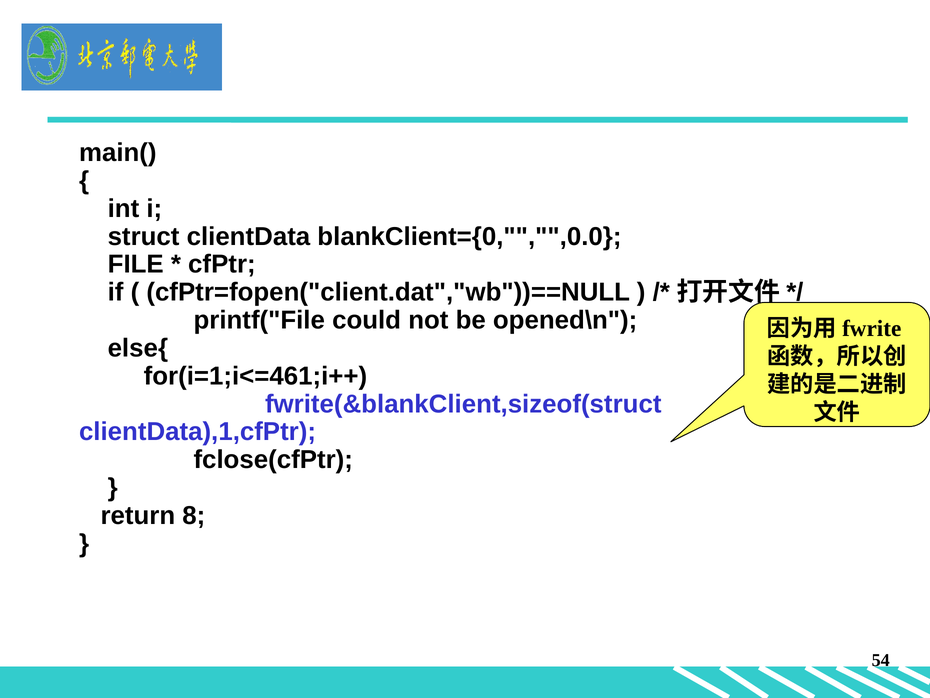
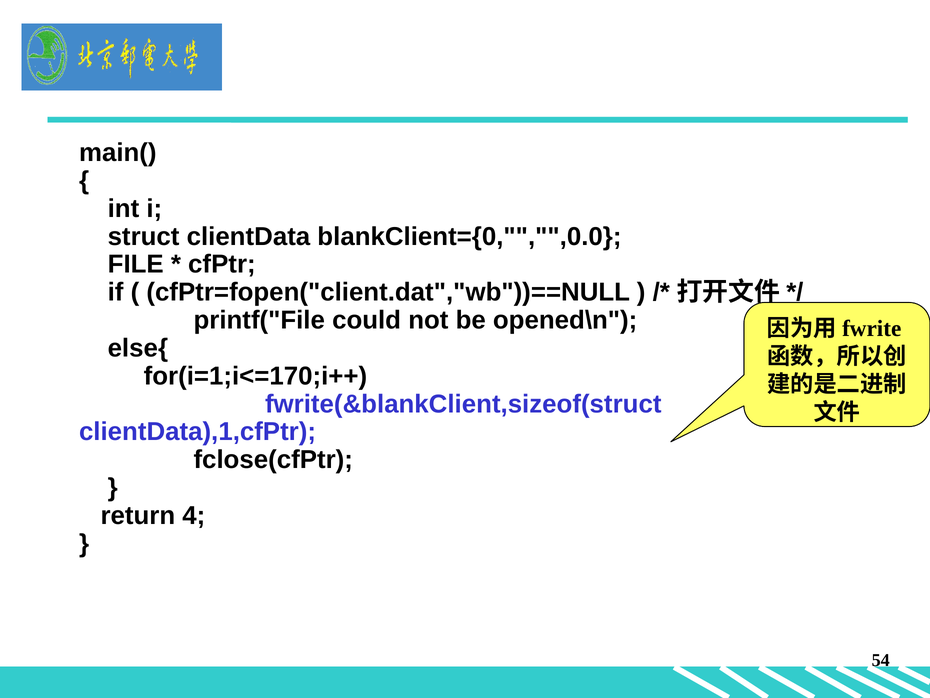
for(i=1;i<=461;i++: for(i=1;i<=461;i++ -> for(i=1;i<=170;i++ (255, 376)
8: 8 -> 4 (194, 515)
